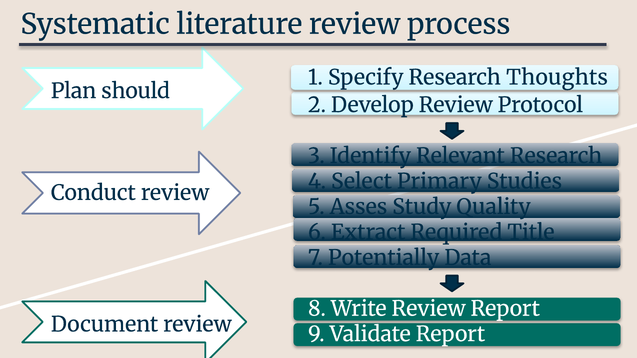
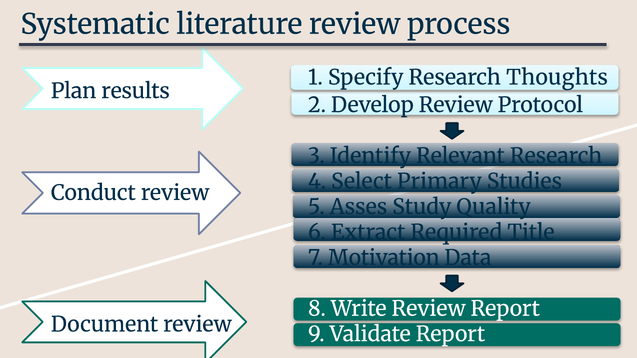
should: should -> results (136, 91)
Potentially: Potentially -> Motivation (384, 258)
